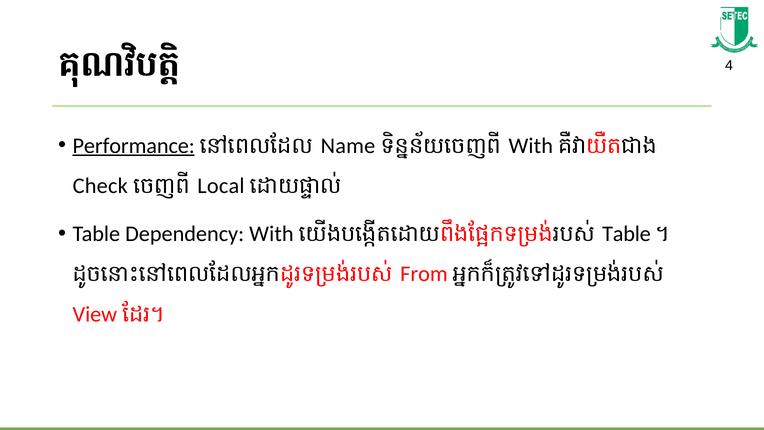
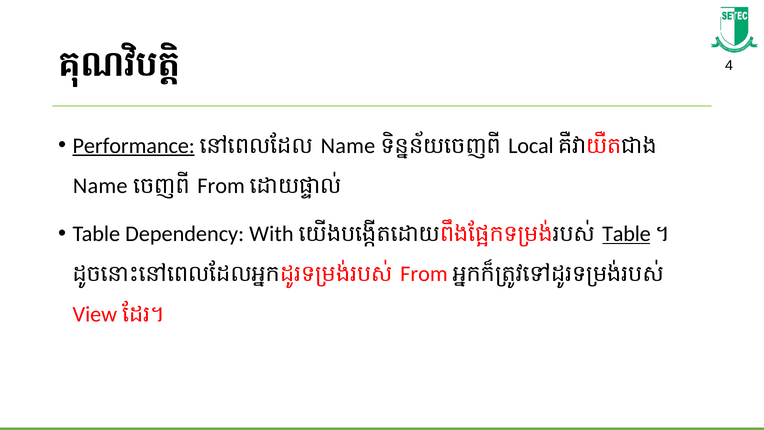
With: With -> Local (531, 146)
Check: Check -> Name (100, 186)
Local: Local -> From (221, 186)
Table underline: none -> present (626, 234)
